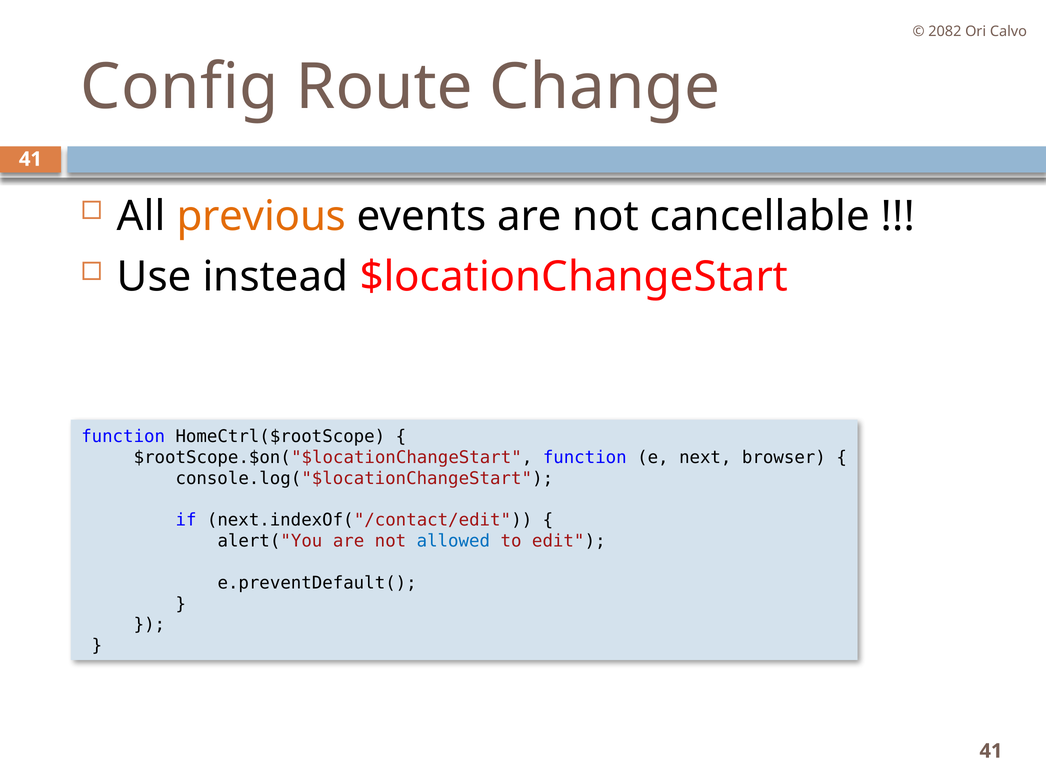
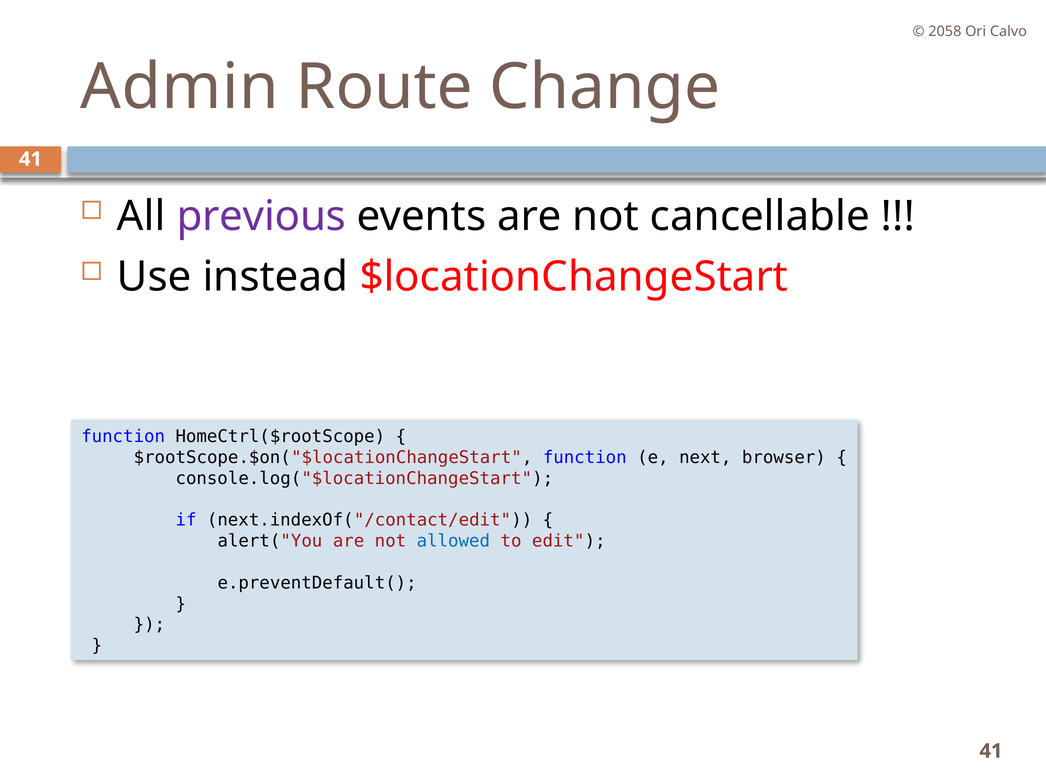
2082: 2082 -> 2058 (945, 31)
Config: Config -> Admin (180, 87)
previous colour: orange -> purple (261, 216)
